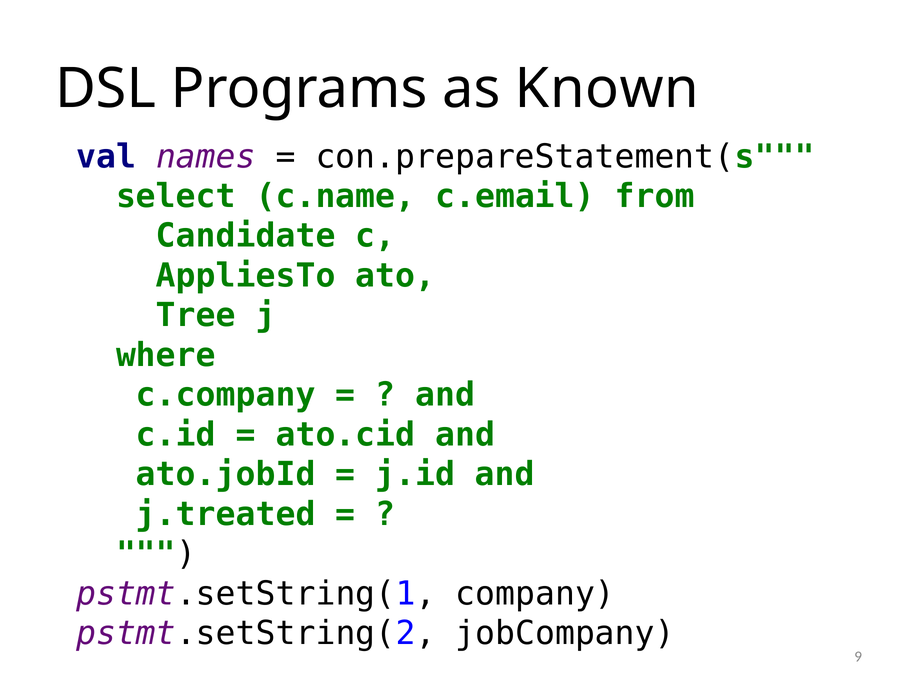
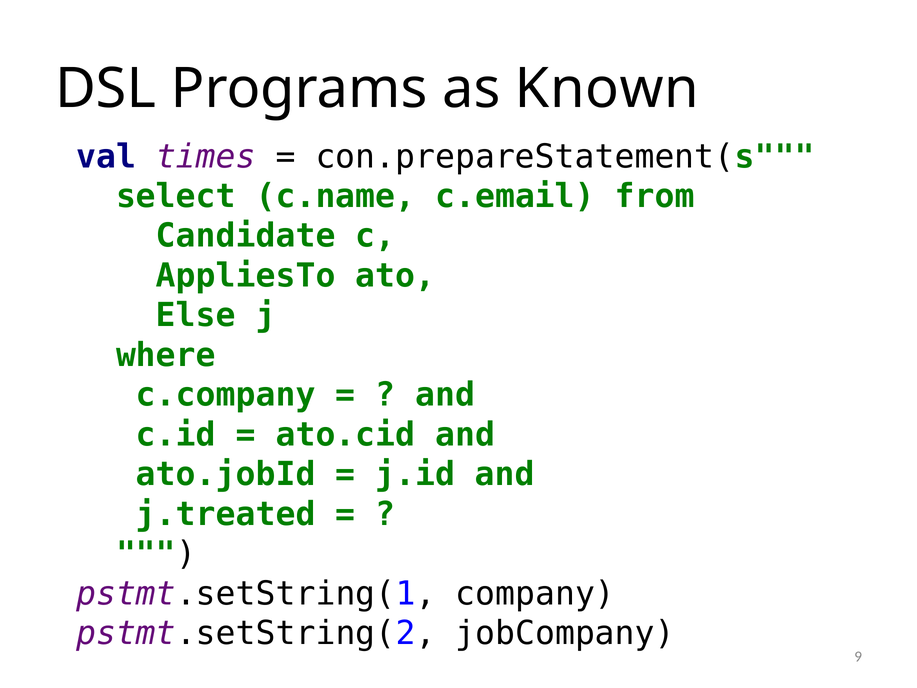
names: names -> times (206, 157)
Tree: Tree -> Else (196, 315)
